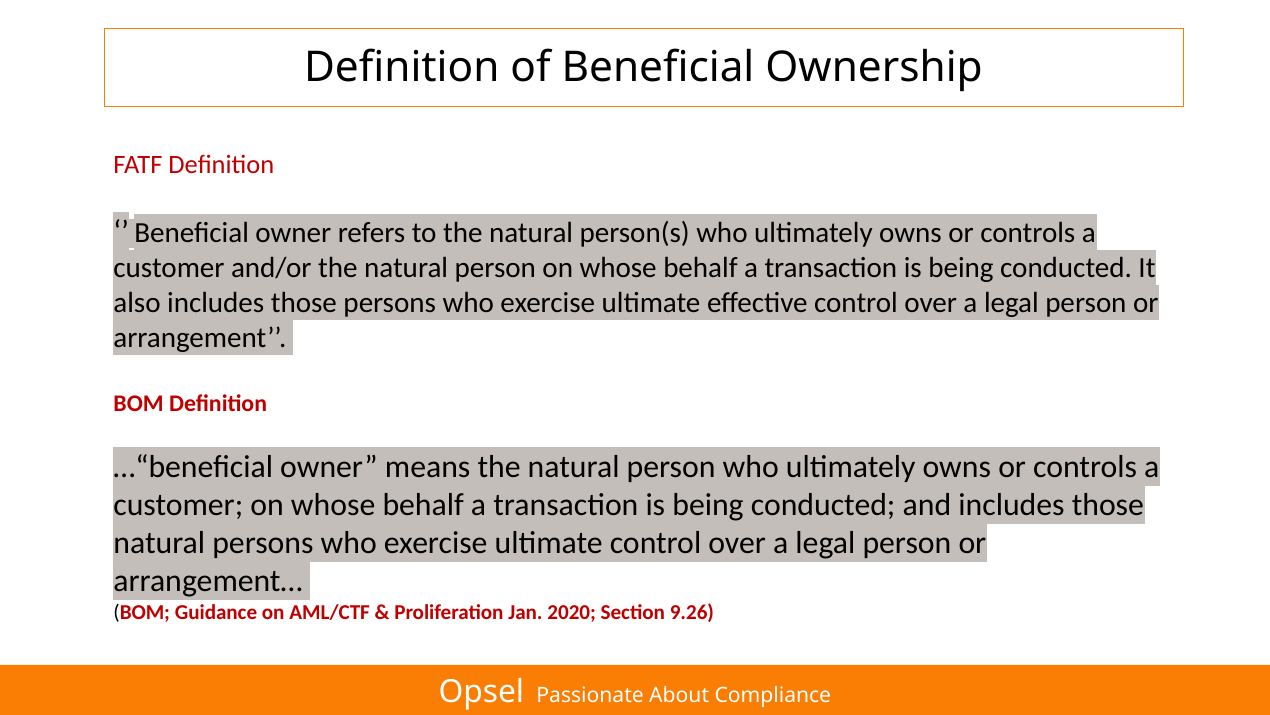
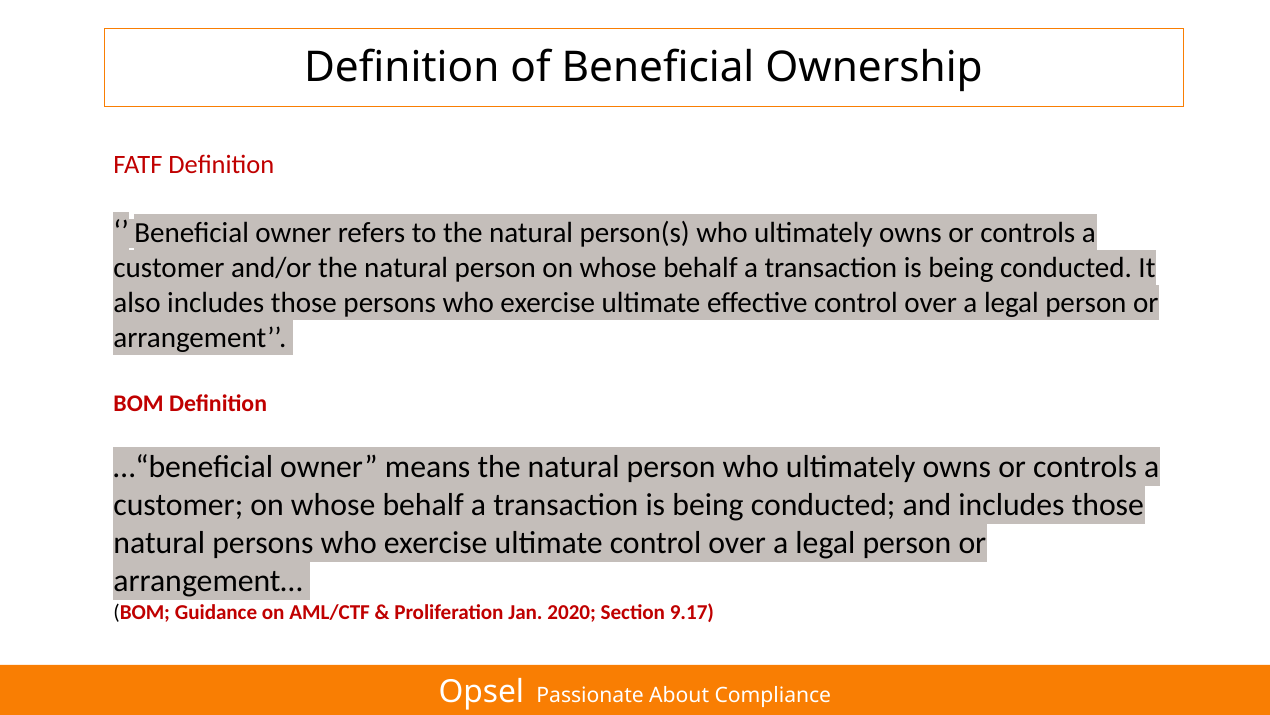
9.26: 9.26 -> 9.17 (692, 612)
